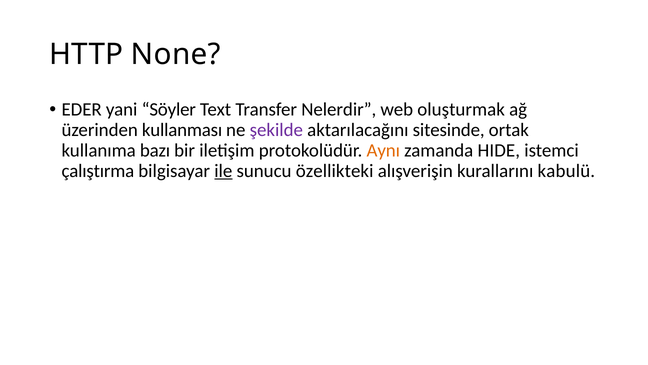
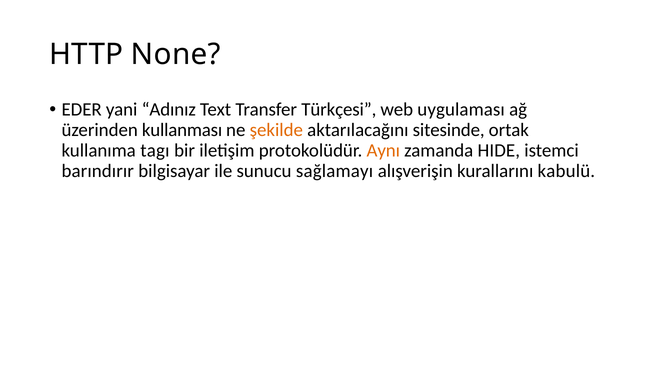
Söyler: Söyler -> Adınız (169, 110)
Nelerdir: Nelerdir -> Türkçesi (339, 110)
oluşturmak: oluşturmak -> uygulaması (461, 110)
şekilde colour: purple -> orange (276, 130)
bazı: bazı -> tagı (155, 150)
çalıştırma: çalıştırma -> barındırır (98, 171)
ile underline: present -> none (223, 171)
özellikteki: özellikteki -> sağlamayı (335, 171)
